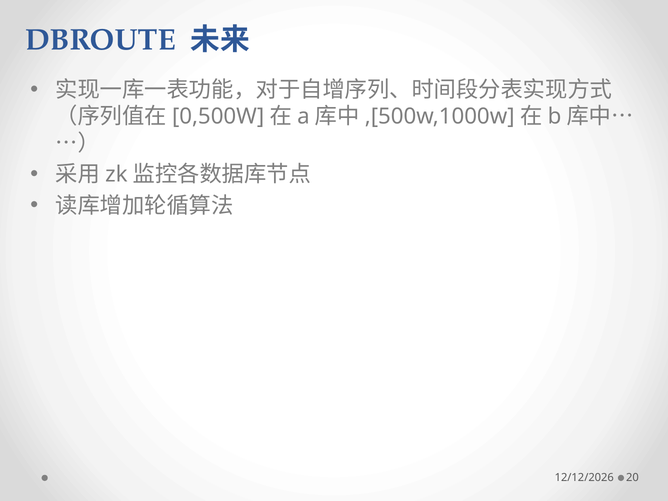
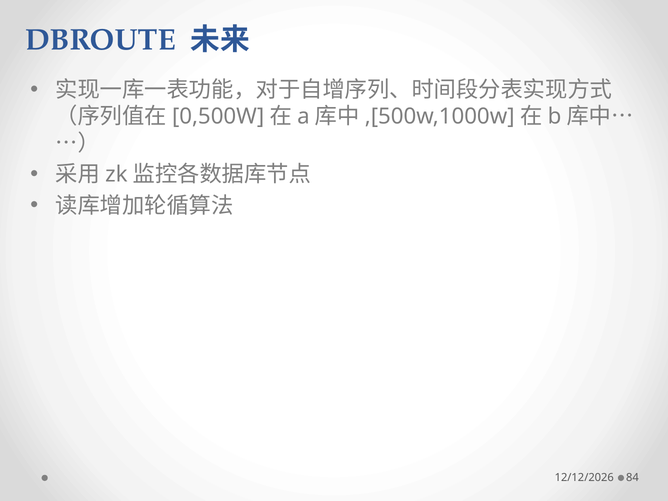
20: 20 -> 84 (632, 478)
